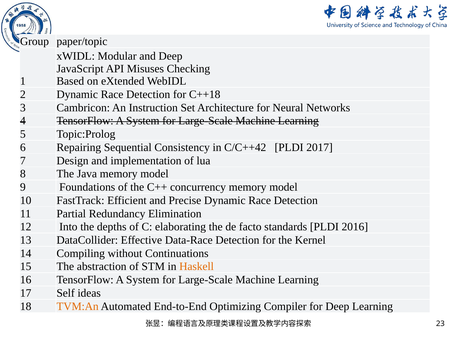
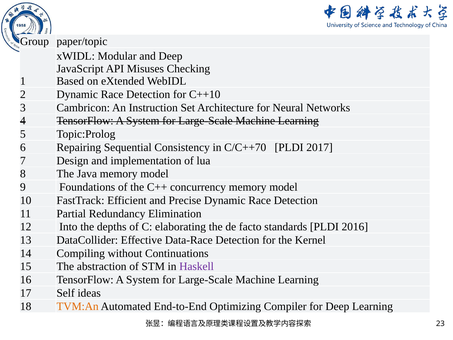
C++18: C++18 -> C++10 (205, 94)
C/C++42: C/C++42 -> C/C++70 (245, 147)
Haskell colour: orange -> purple (197, 266)
